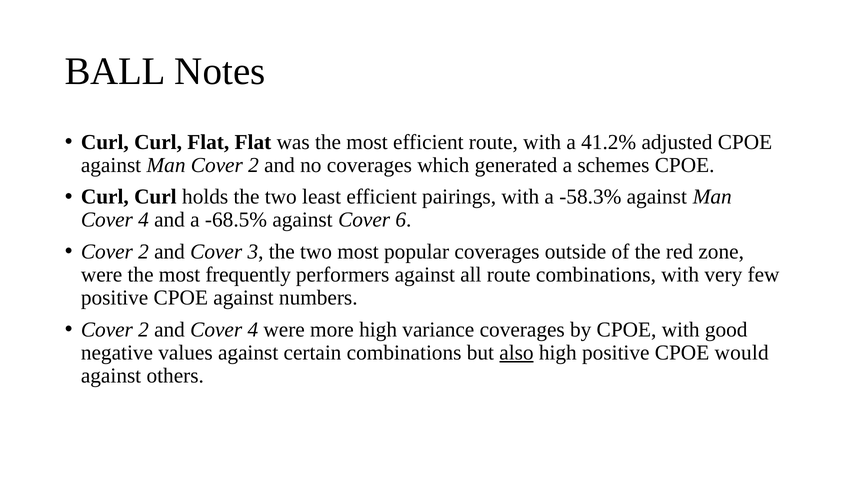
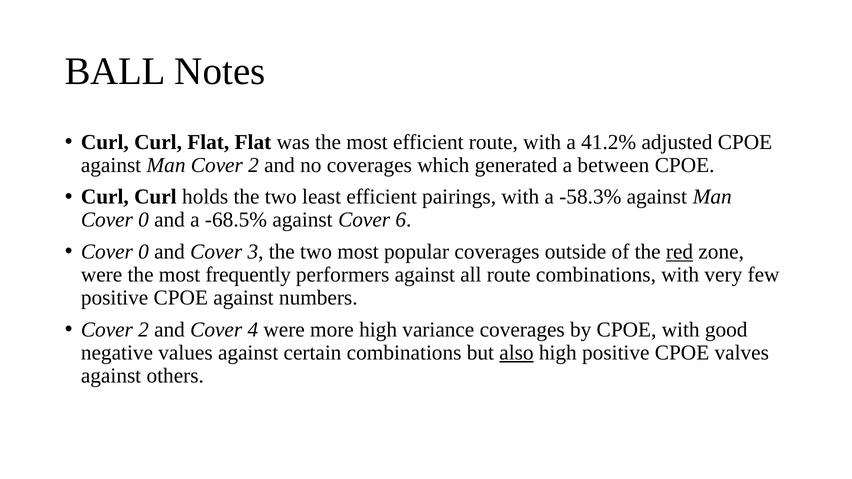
schemes: schemes -> between (613, 165)
4: 4 -> 0 (144, 220)
2: 2 -> 0 (144, 252)
red underline: none -> present (680, 252)
would: would -> valves (742, 353)
